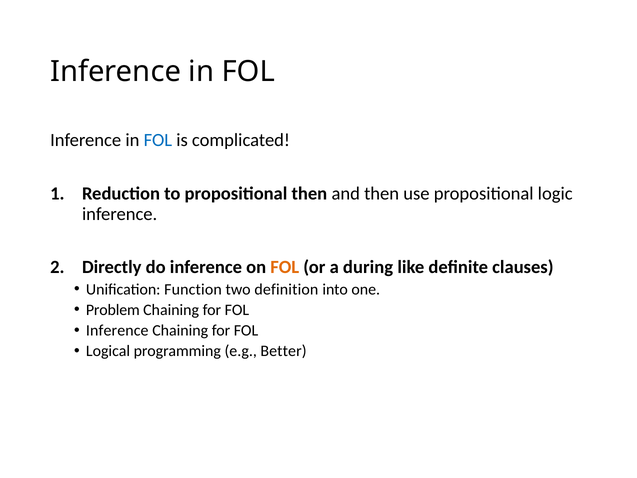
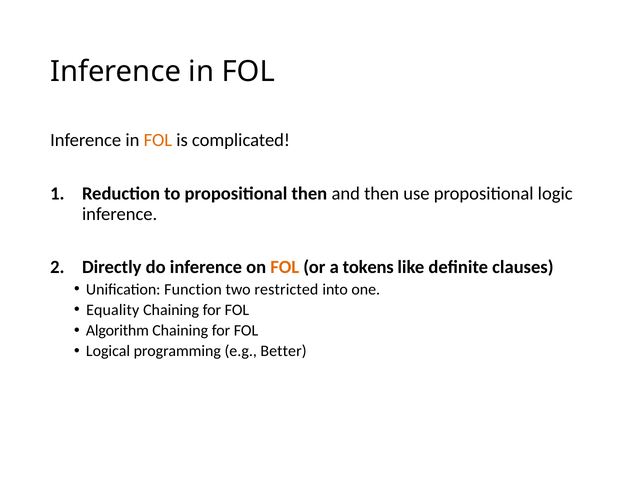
FOL colour: blue -> orange (158, 140)
during: during -> tokens (368, 267)
definition: definition -> restricted (286, 289)
Problem: Problem -> Equality (113, 310)
Inference: Inference -> Algorithm (117, 330)
